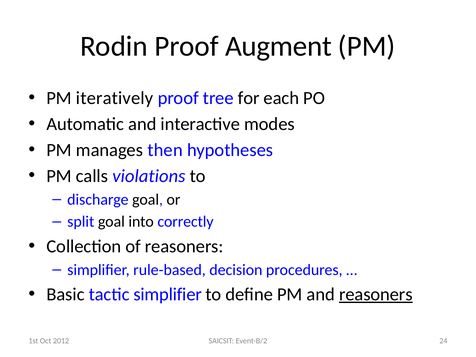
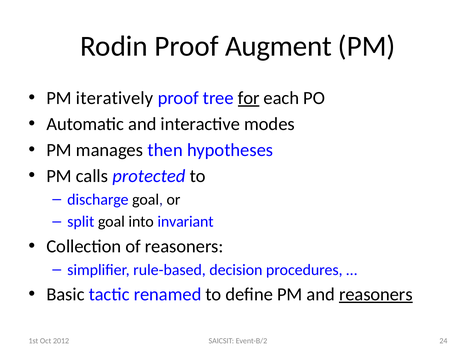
for underline: none -> present (249, 98)
violations: violations -> protected (149, 176)
correctly: correctly -> invariant (185, 222)
tactic simplifier: simplifier -> renamed (168, 294)
